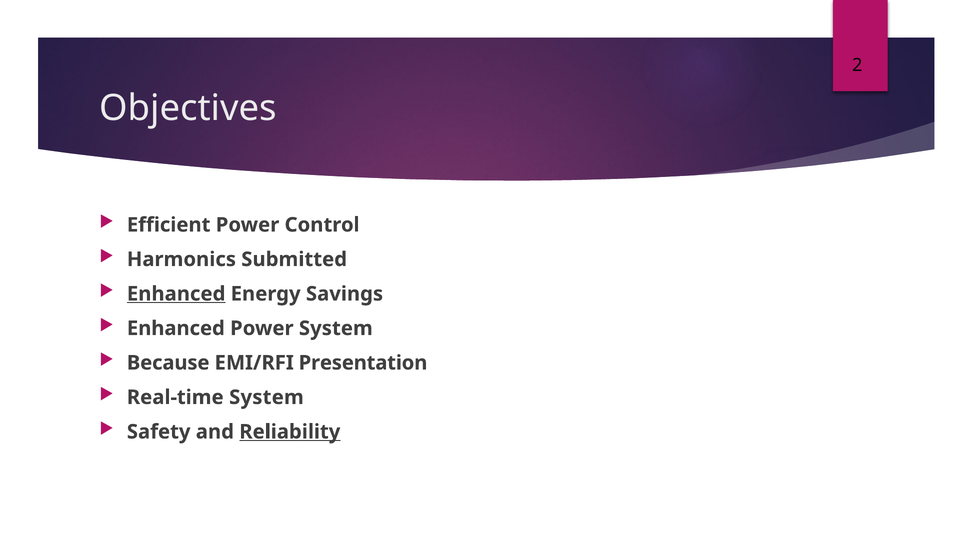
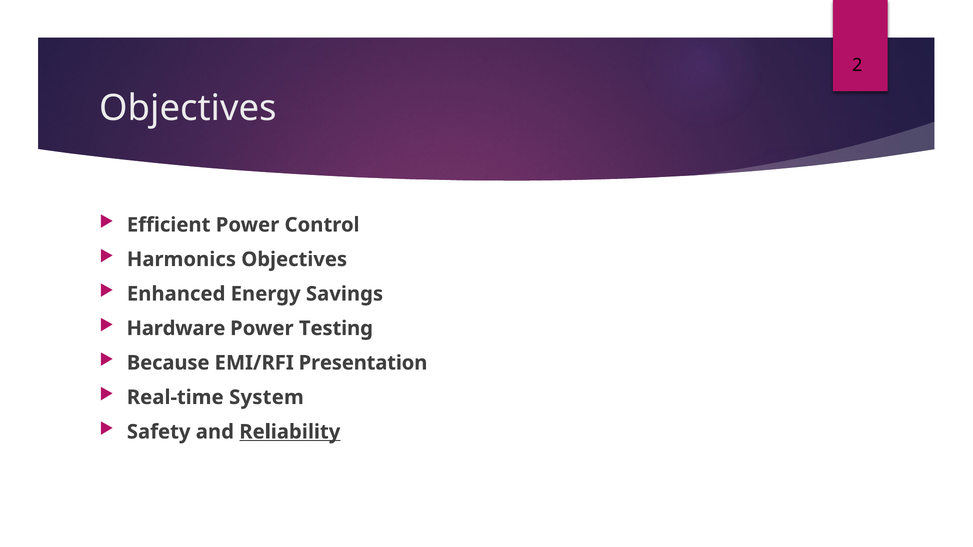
Harmonics Submitted: Submitted -> Objectives (294, 260)
Enhanced underline: present -> none (176, 294)
Enhanced: Enhanced -> Hardware (176, 329)
Power System: System -> Testing (336, 329)
